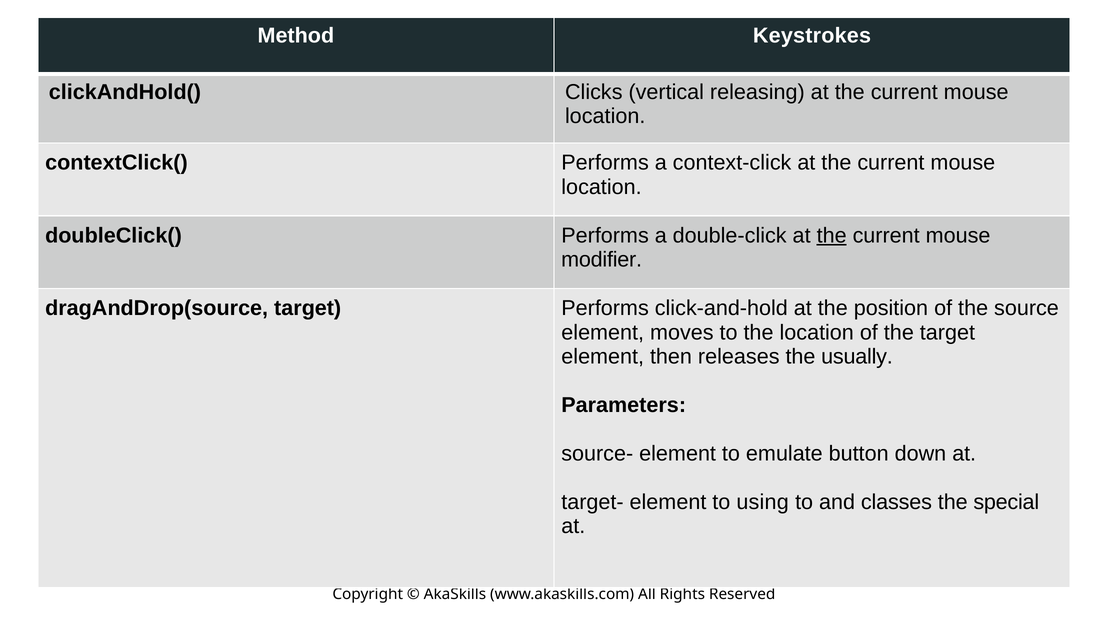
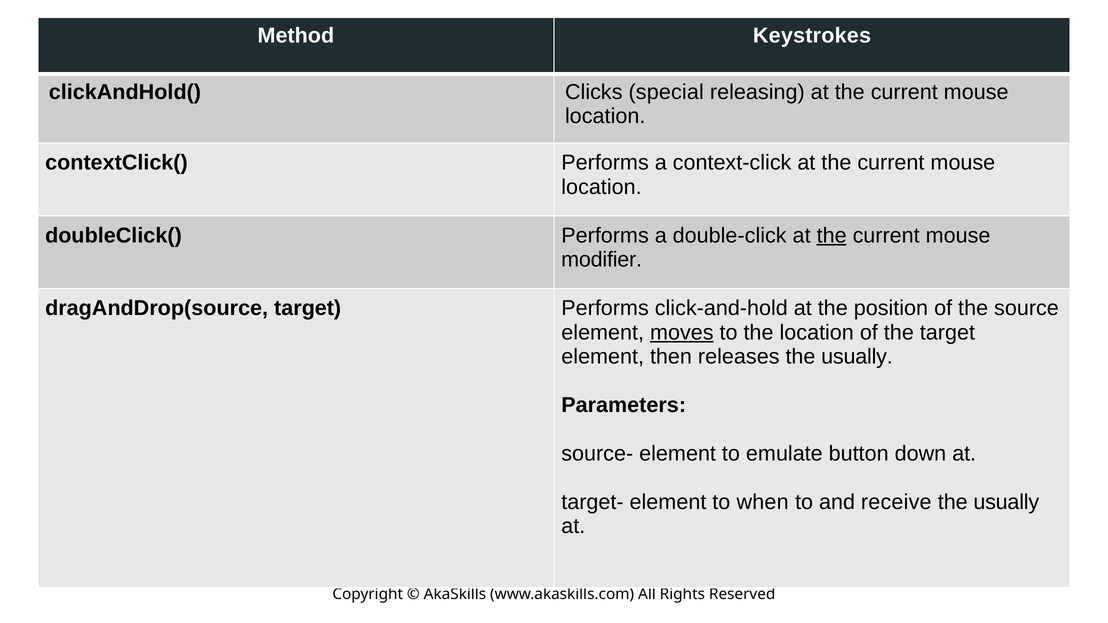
vertical: vertical -> special (666, 92)
moves underline: none -> present (682, 333)
using: using -> when (763, 502)
classes: classes -> receive (896, 502)
special: special -> usually (1006, 502)
